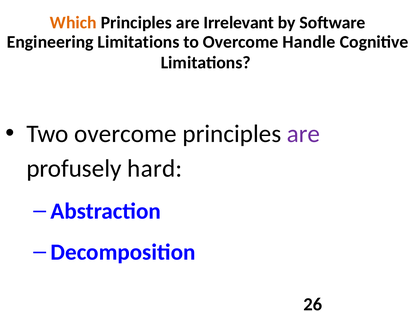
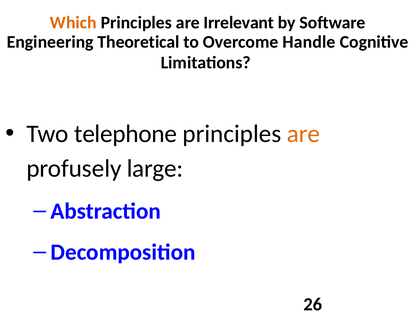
Engineering Limitations: Limitations -> Theoretical (139, 42)
Two overcome: overcome -> telephone (126, 134)
are colour: purple -> orange (303, 134)
hard: hard -> large (155, 169)
